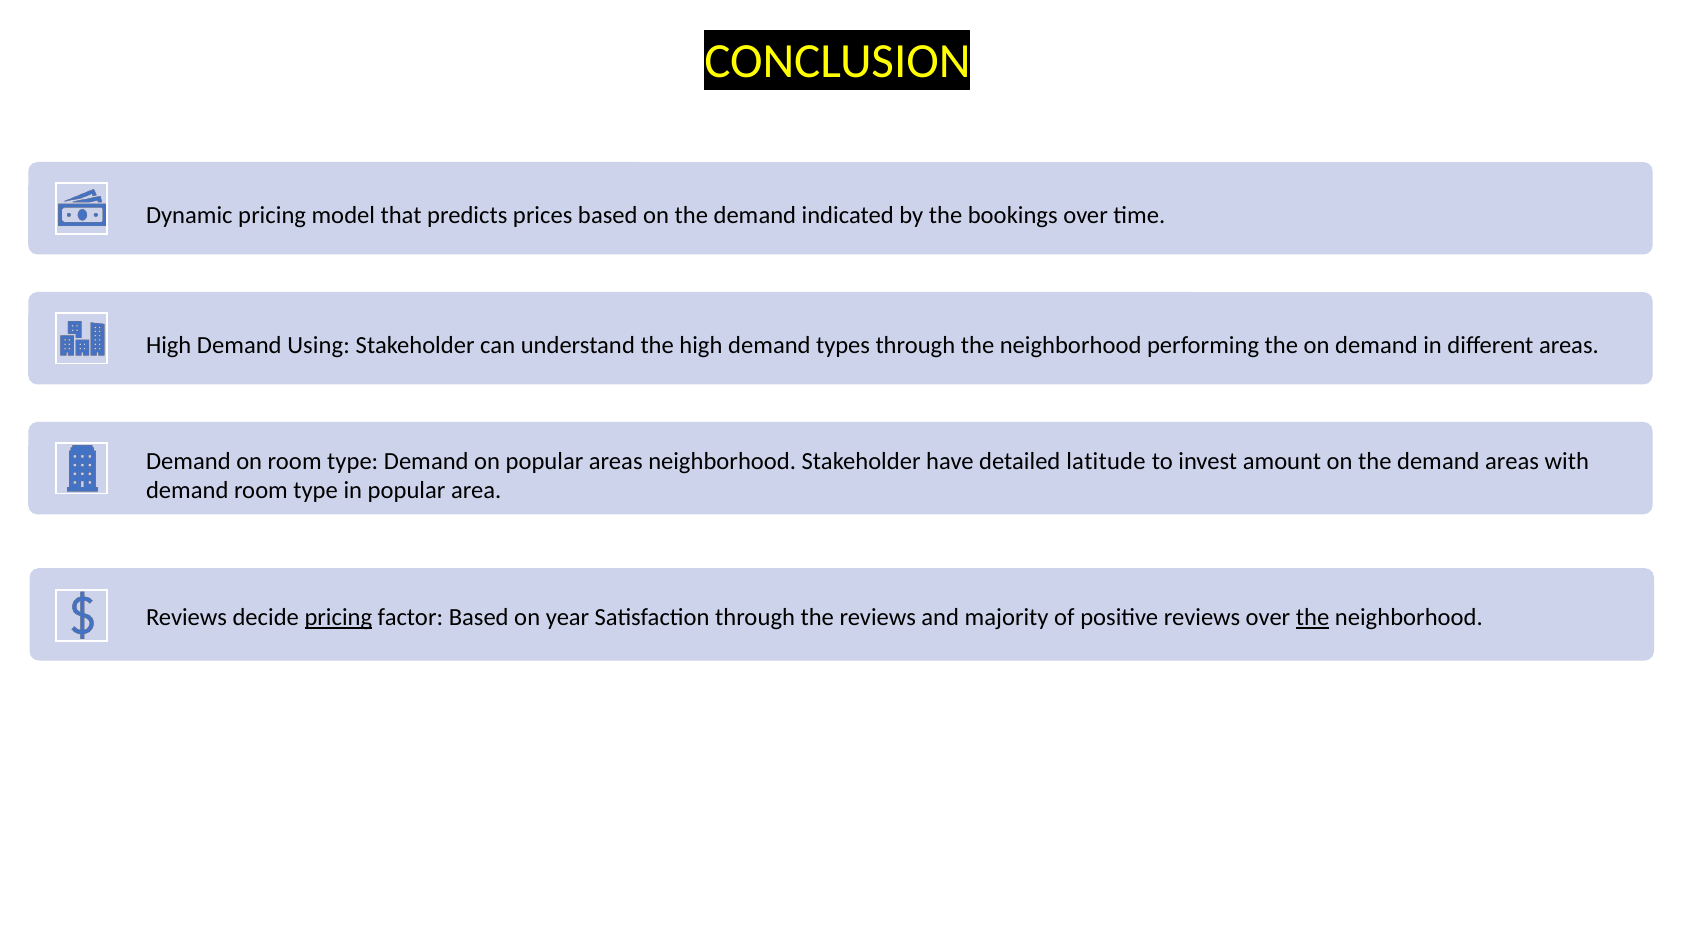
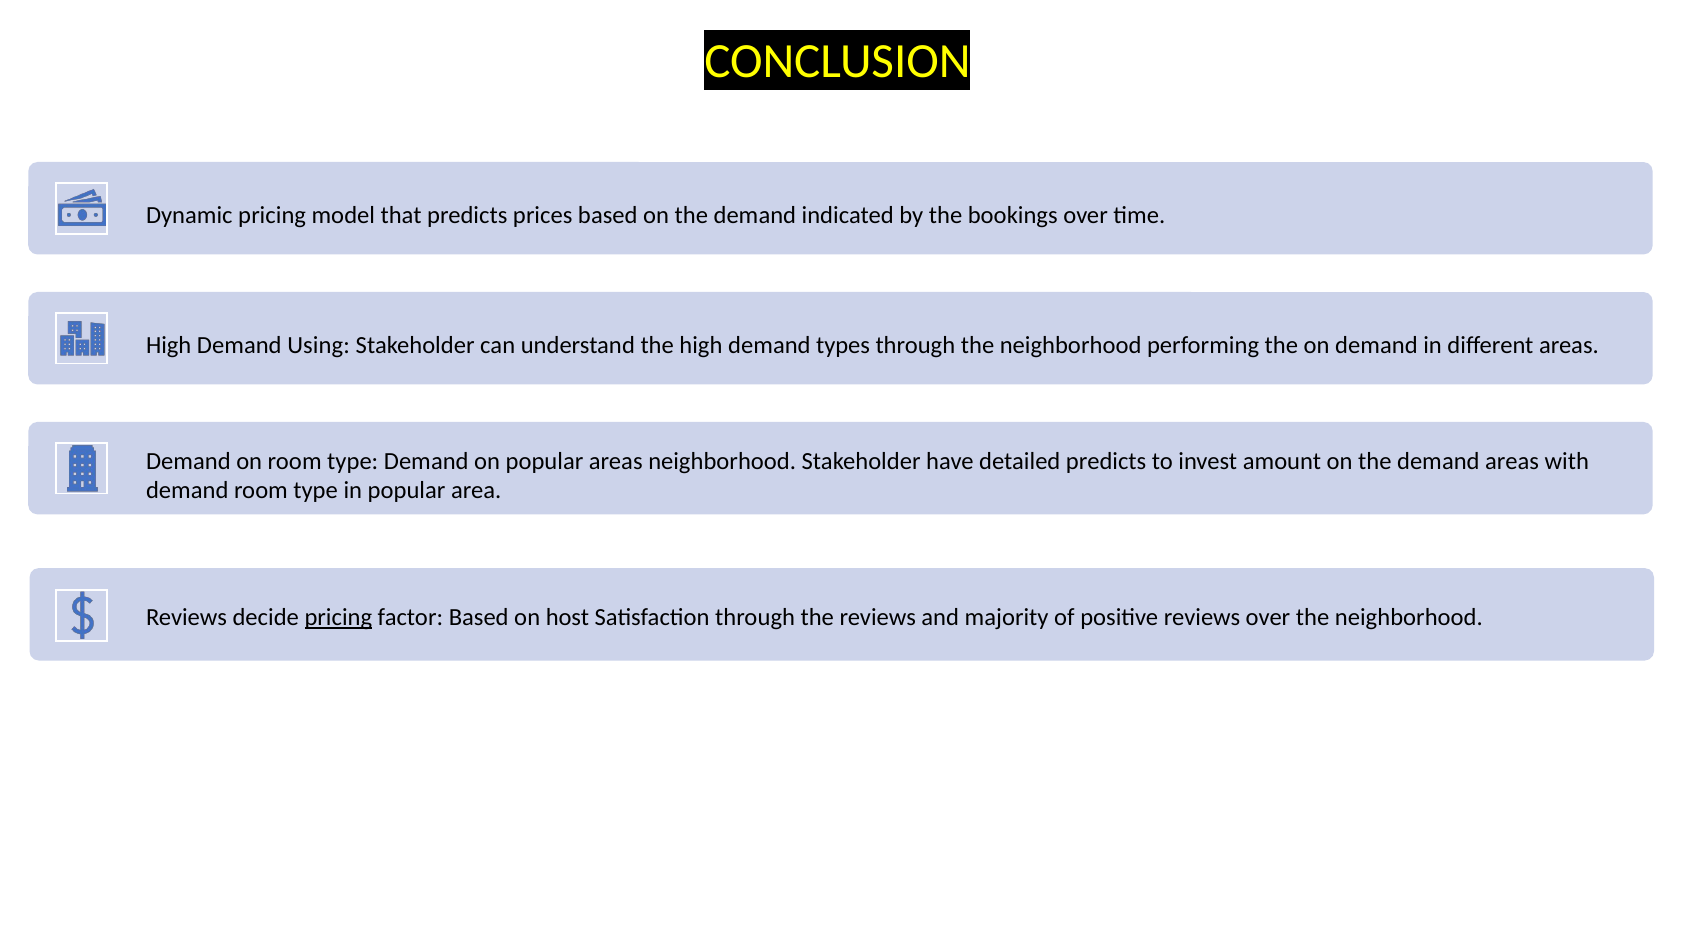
detailed latitude: latitude -> predicts (1106, 461)
year: year -> host (567, 617)
the underline: present -> none (1313, 617)
